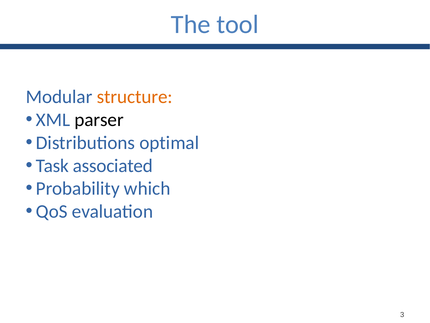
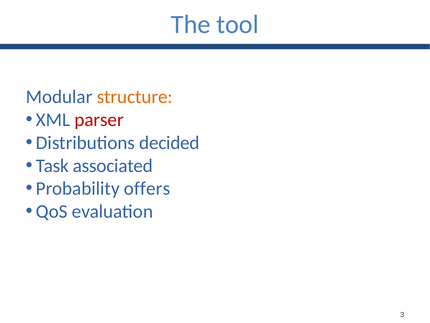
parser colour: black -> red (99, 120)
optimal: optimal -> decided (169, 142)
which: which -> offers (147, 188)
